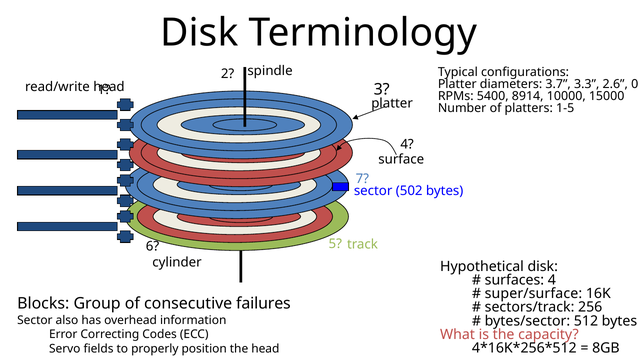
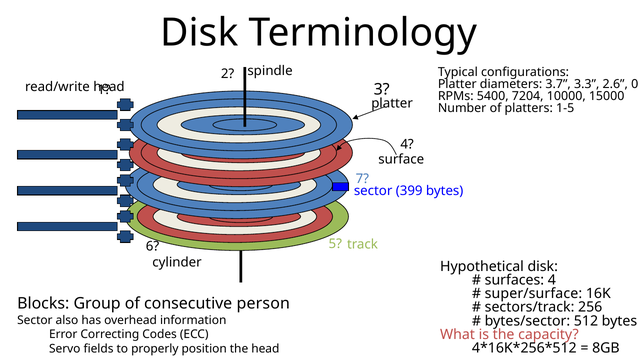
8914: 8914 -> 7204 (528, 96)
502: 502 -> 399 (409, 191)
failures: failures -> person (263, 304)
